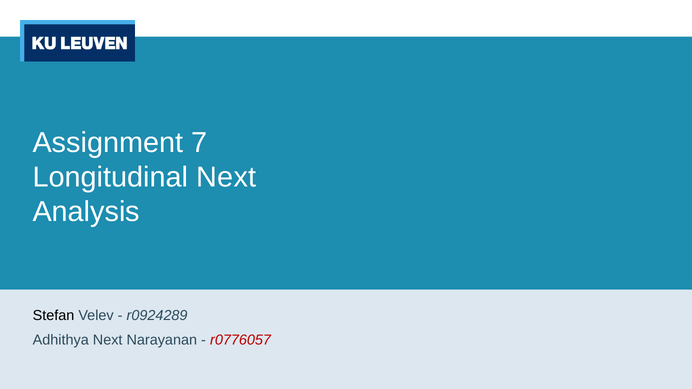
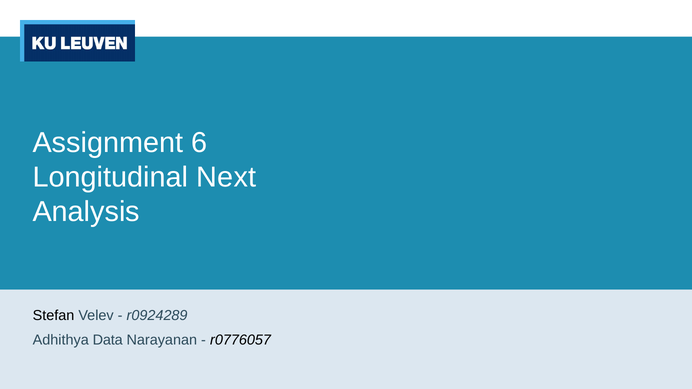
7: 7 -> 6 (199, 143)
Adhithya Next: Next -> Data (108, 340)
r0776057 colour: red -> black (241, 340)
